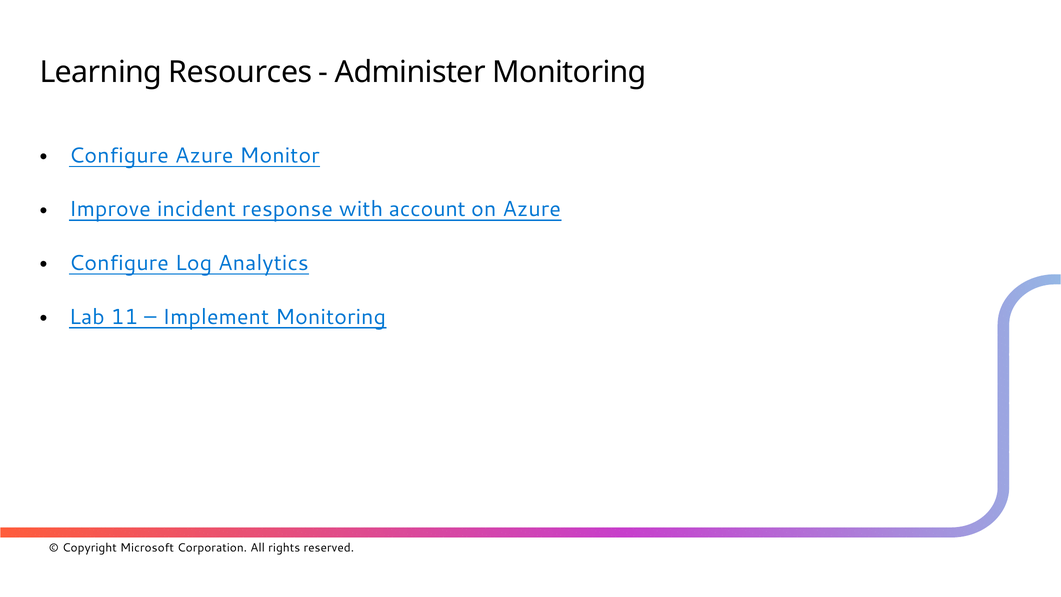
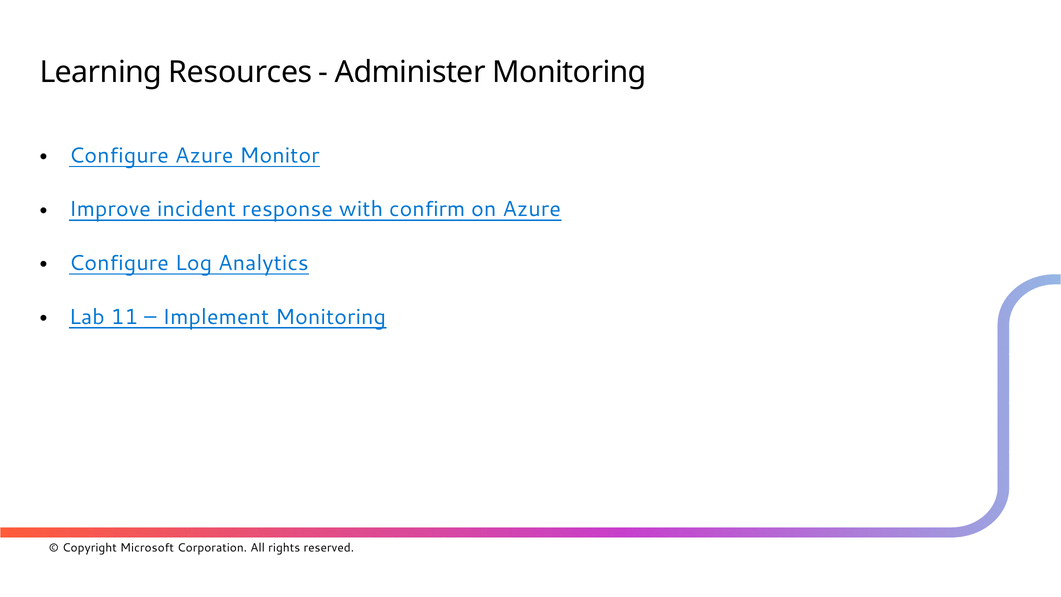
account: account -> confirm (427, 209)
